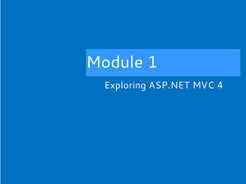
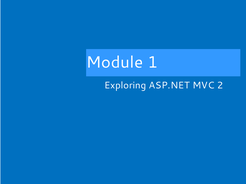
4: 4 -> 2 (220, 86)
